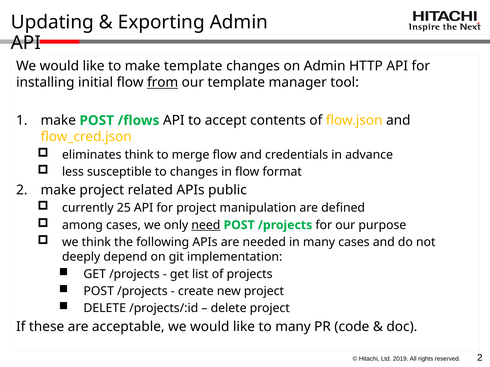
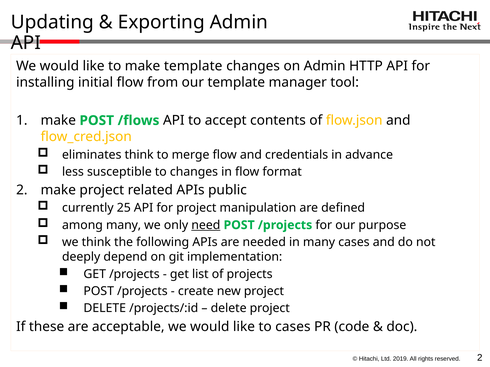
from underline: present -> none (163, 83)
among cases: cases -> many (124, 225)
to many: many -> cases (293, 327)
